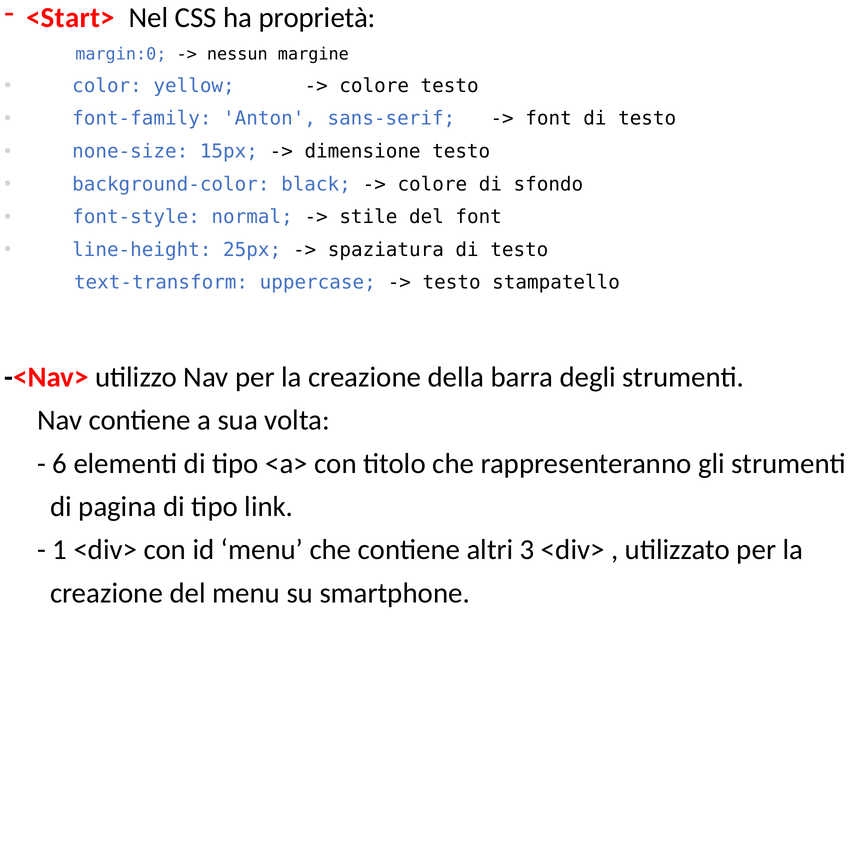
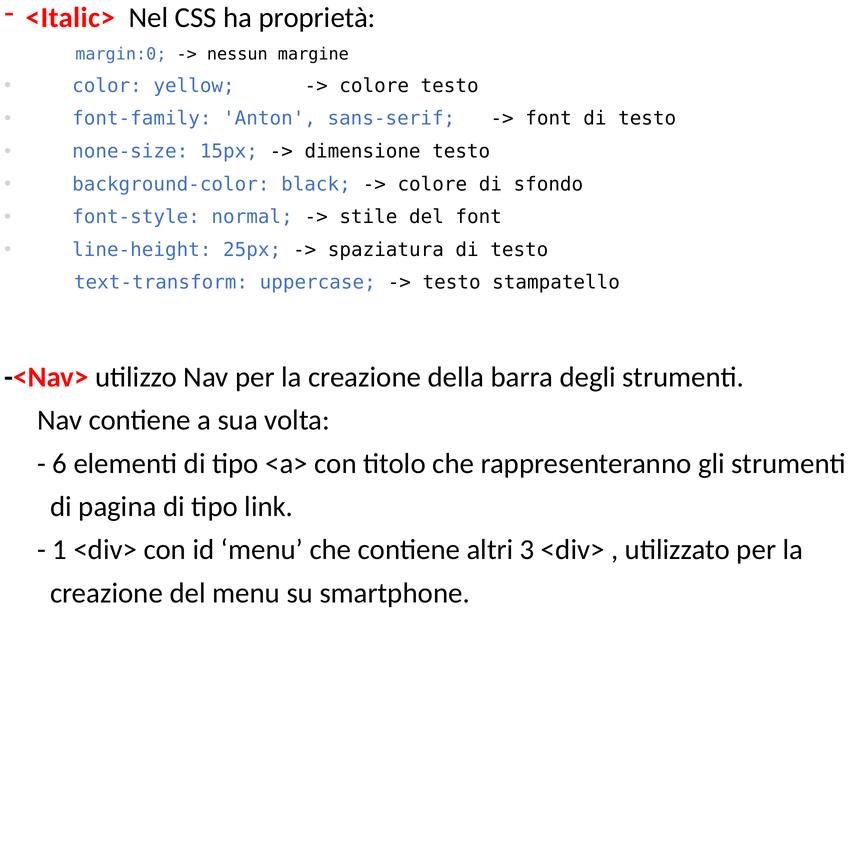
<Start>: <Start> -> <Italic> (70, 18)
